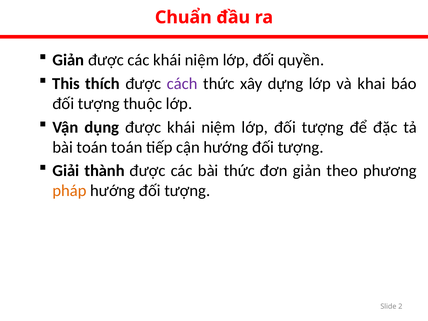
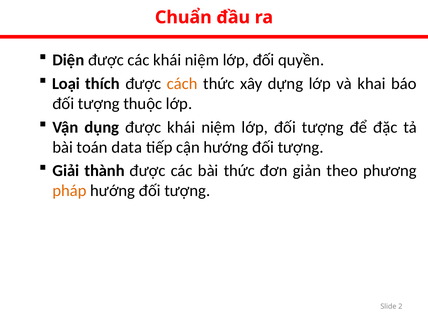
Giản: Giản -> Diện (68, 60)
This: This -> Loại (66, 84)
cách colour: purple -> orange (182, 84)
toán toán: toán -> data (127, 147)
